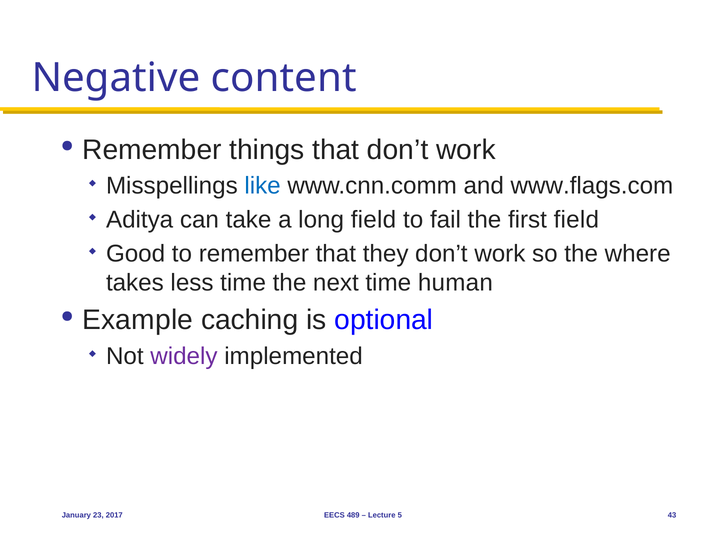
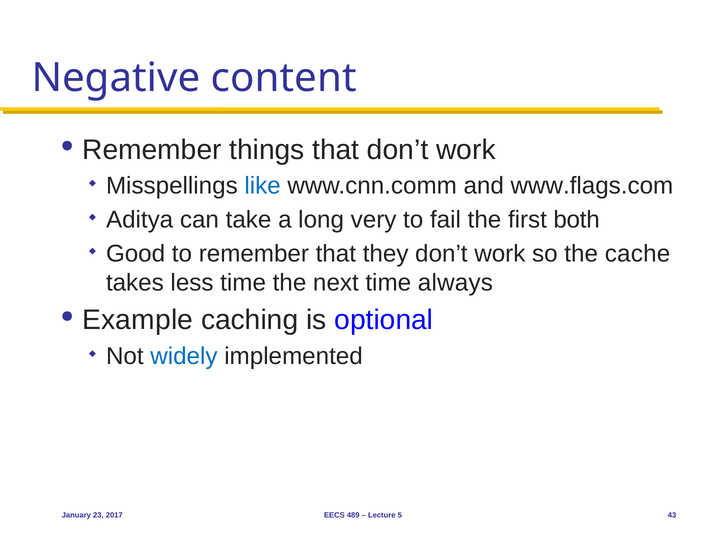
long field: field -> very (374, 220)
first field: field -> both (577, 220)
where: where -> cache (638, 253)
human: human -> always (455, 282)
widely colour: purple -> blue (184, 356)
